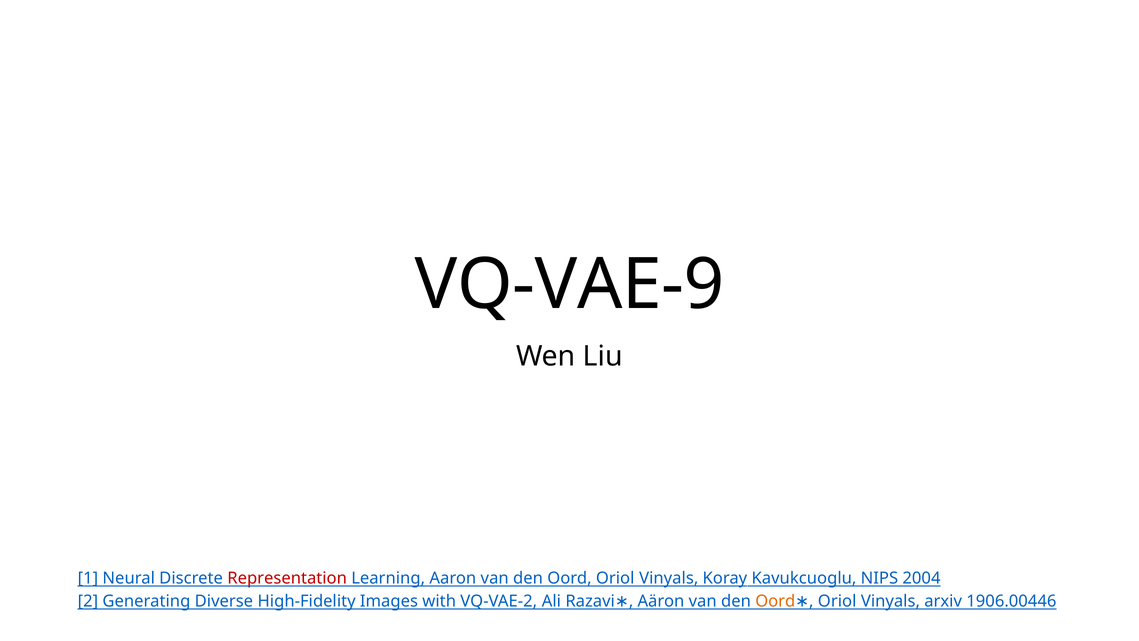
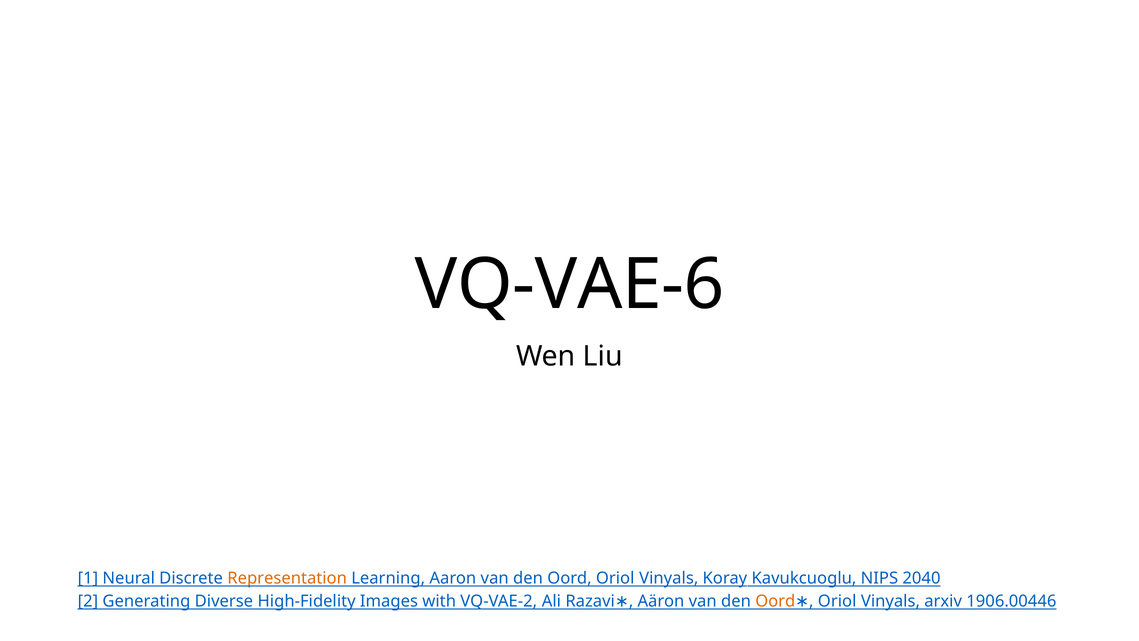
VQ-VAE-9: VQ-VAE-9 -> VQ-VAE-6 (570, 285)
Representation colour: red -> orange (287, 578)
2004: 2004 -> 2040 (921, 578)
